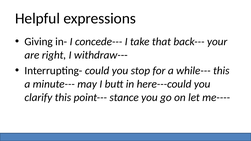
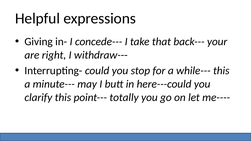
stance: stance -> totally (124, 98)
